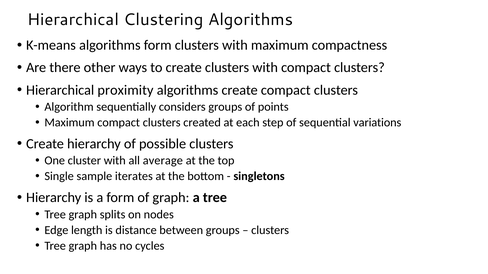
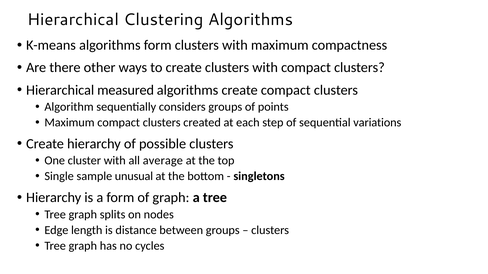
proximity: proximity -> measured (126, 90)
iterates: iterates -> unusual (134, 177)
